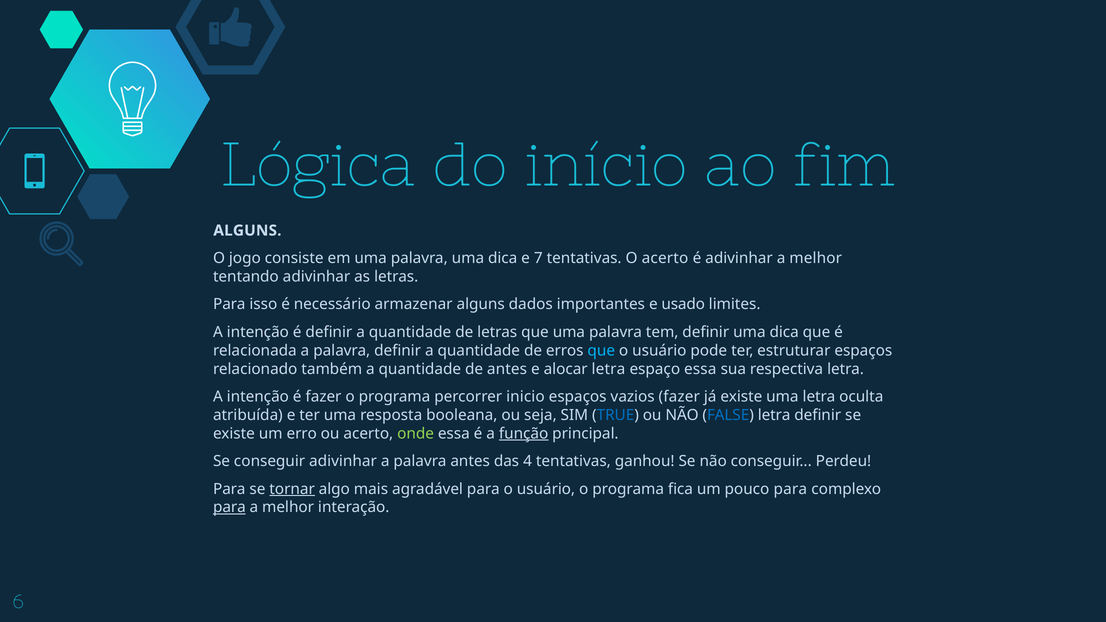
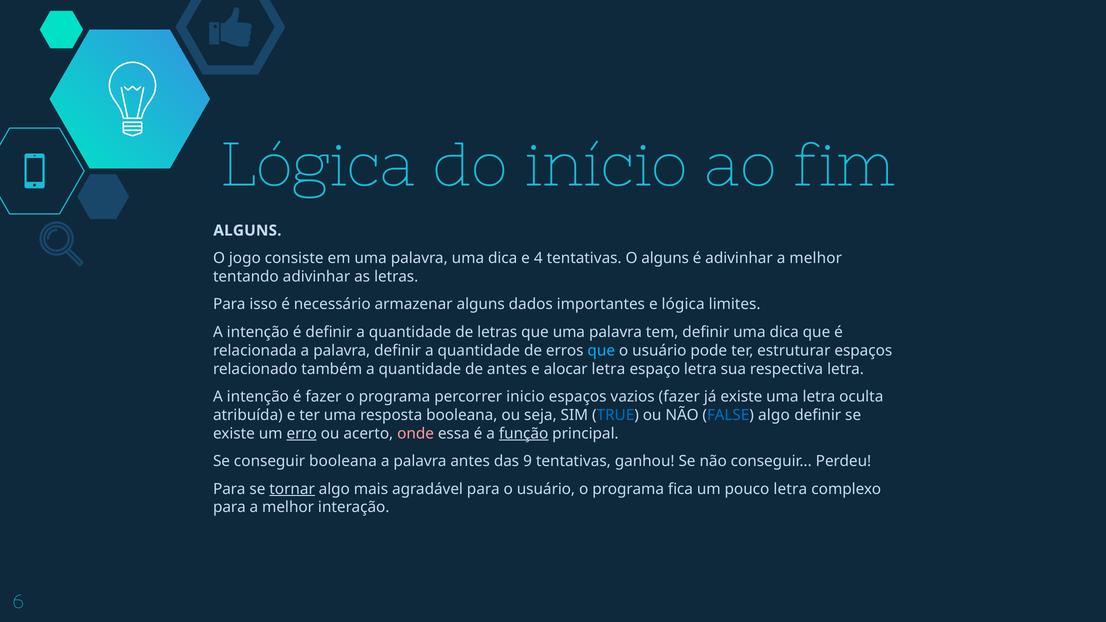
7: 7 -> 4 (538, 258)
O acerto: acerto -> alguns (665, 258)
e usado: usado -> lógica (683, 304)
espaço essa: essa -> letra (700, 369)
FALSE letra: letra -> algo (774, 415)
erro underline: none -> present (302, 434)
onde colour: light green -> pink (416, 434)
conseguir adivinhar: adivinhar -> booleana (343, 461)
4: 4 -> 9 (528, 461)
pouco para: para -> letra (790, 489)
para underline: present -> none (229, 508)
